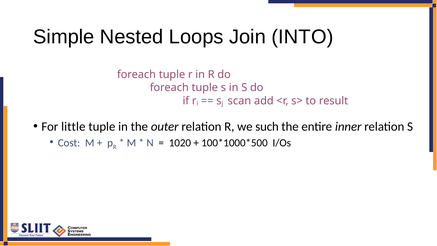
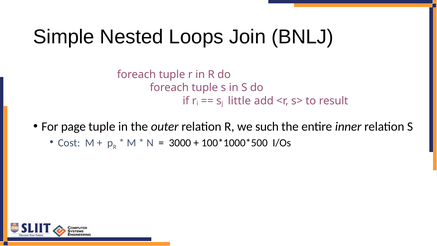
INTO: INTO -> BNLJ (303, 37)
scan: scan -> little (239, 101)
little: little -> page (73, 126)
1020: 1020 -> 3000 (180, 143)
